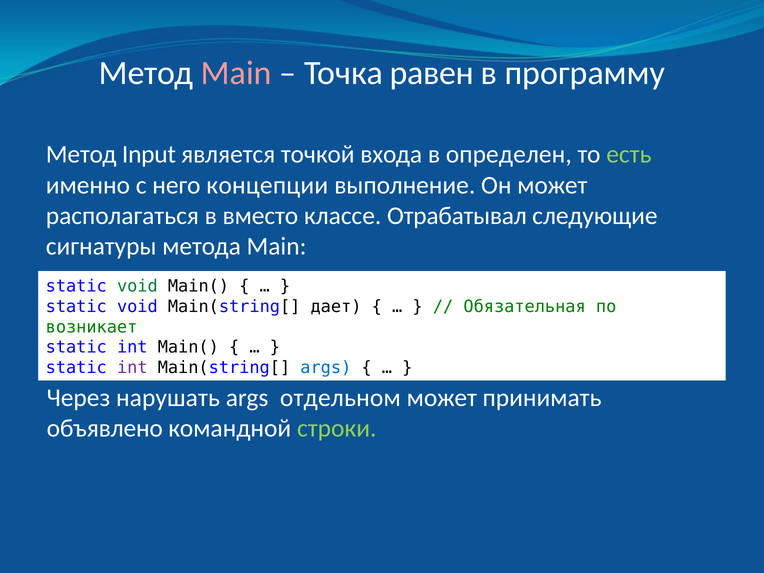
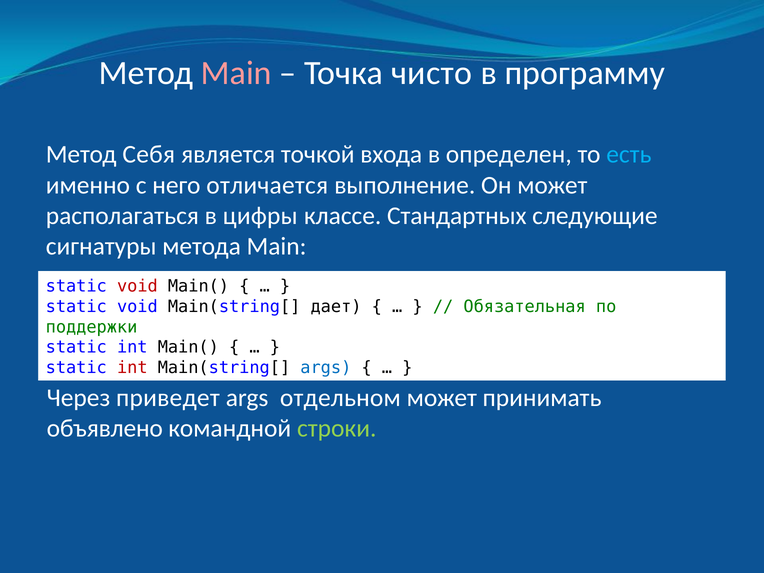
равен: равен -> чисто (432, 73)
Input: Input -> Себя (149, 155)
есть colour: light green -> light blue (629, 155)
концепции: концепции -> отличается (267, 185)
вместо: вместо -> цифры (260, 216)
Отрабатывал: Отрабатывал -> Стандартных (457, 216)
void colour: green -> red (137, 286)
возникает: возникает -> поддержки (92, 327)
int colour: purple -> red (132, 368)
нарушать: нарушать -> приведет (168, 398)
